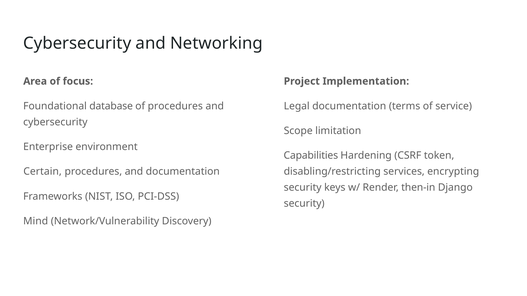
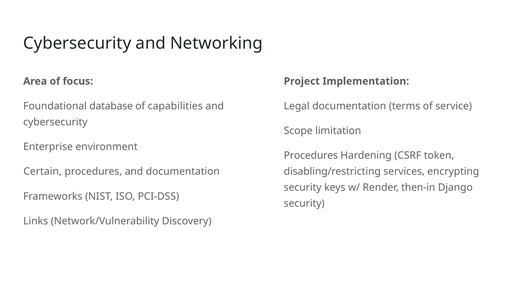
of procedures: procedures -> capabilities (175, 106)
Capabilities: Capabilities -> Procedures (311, 156)
Mind: Mind -> Links (36, 221)
